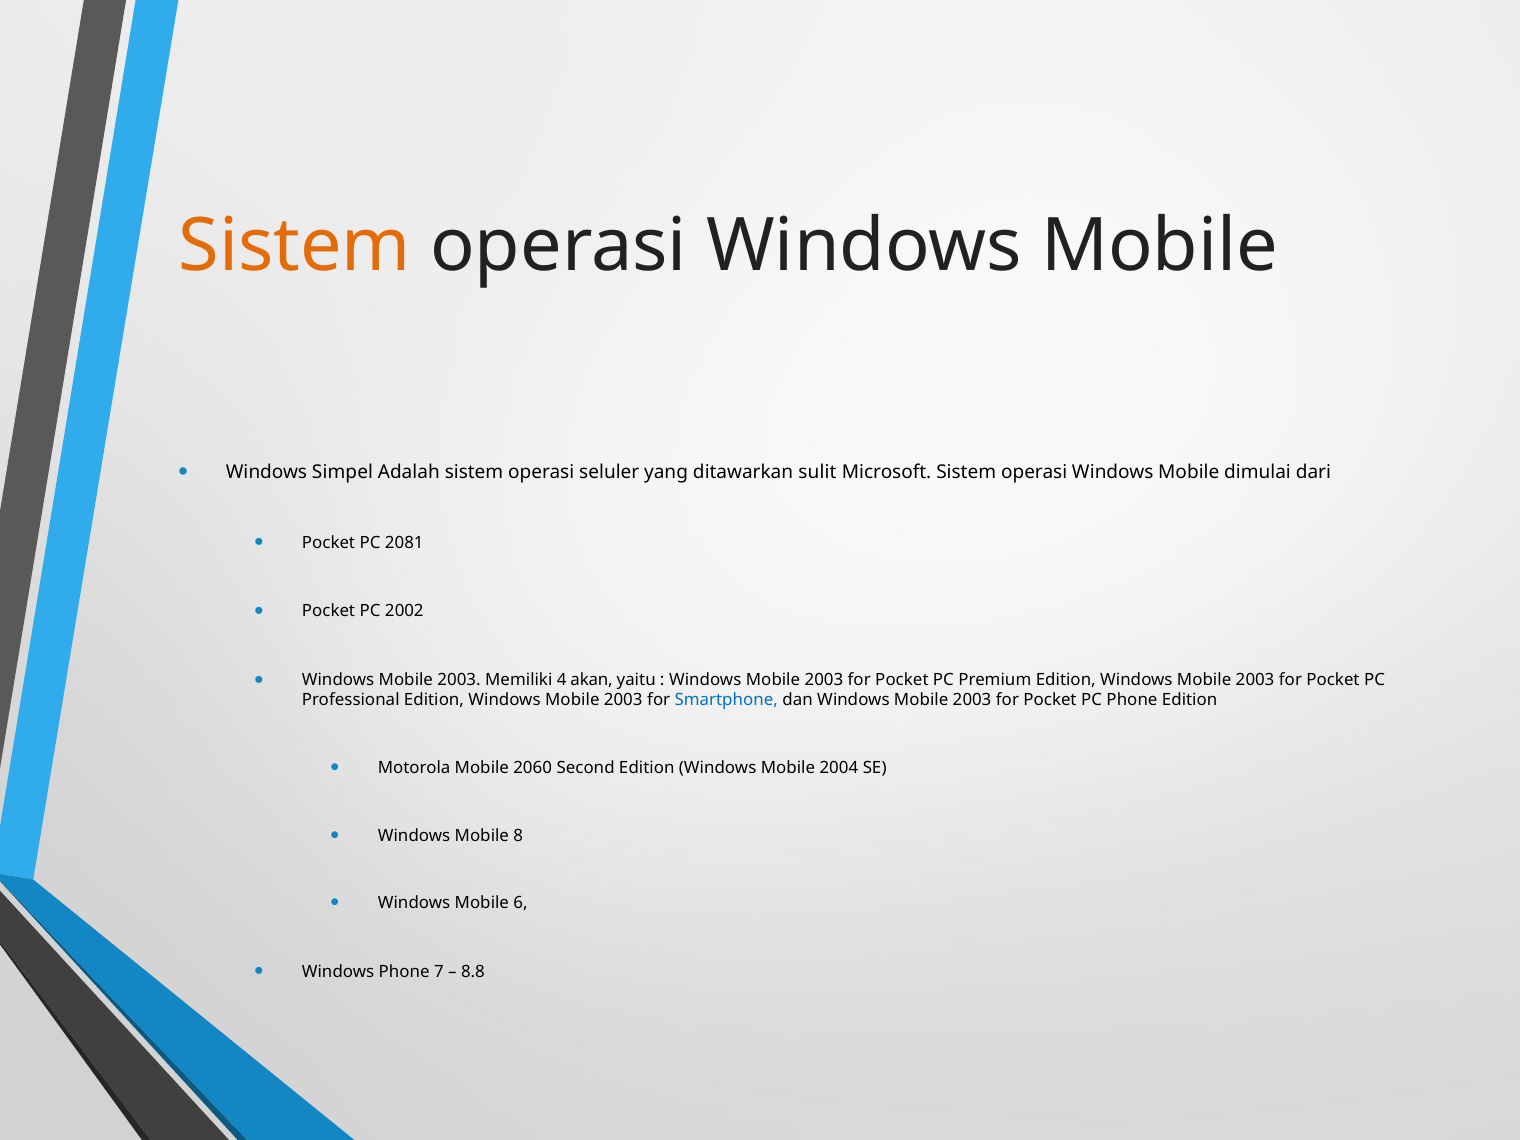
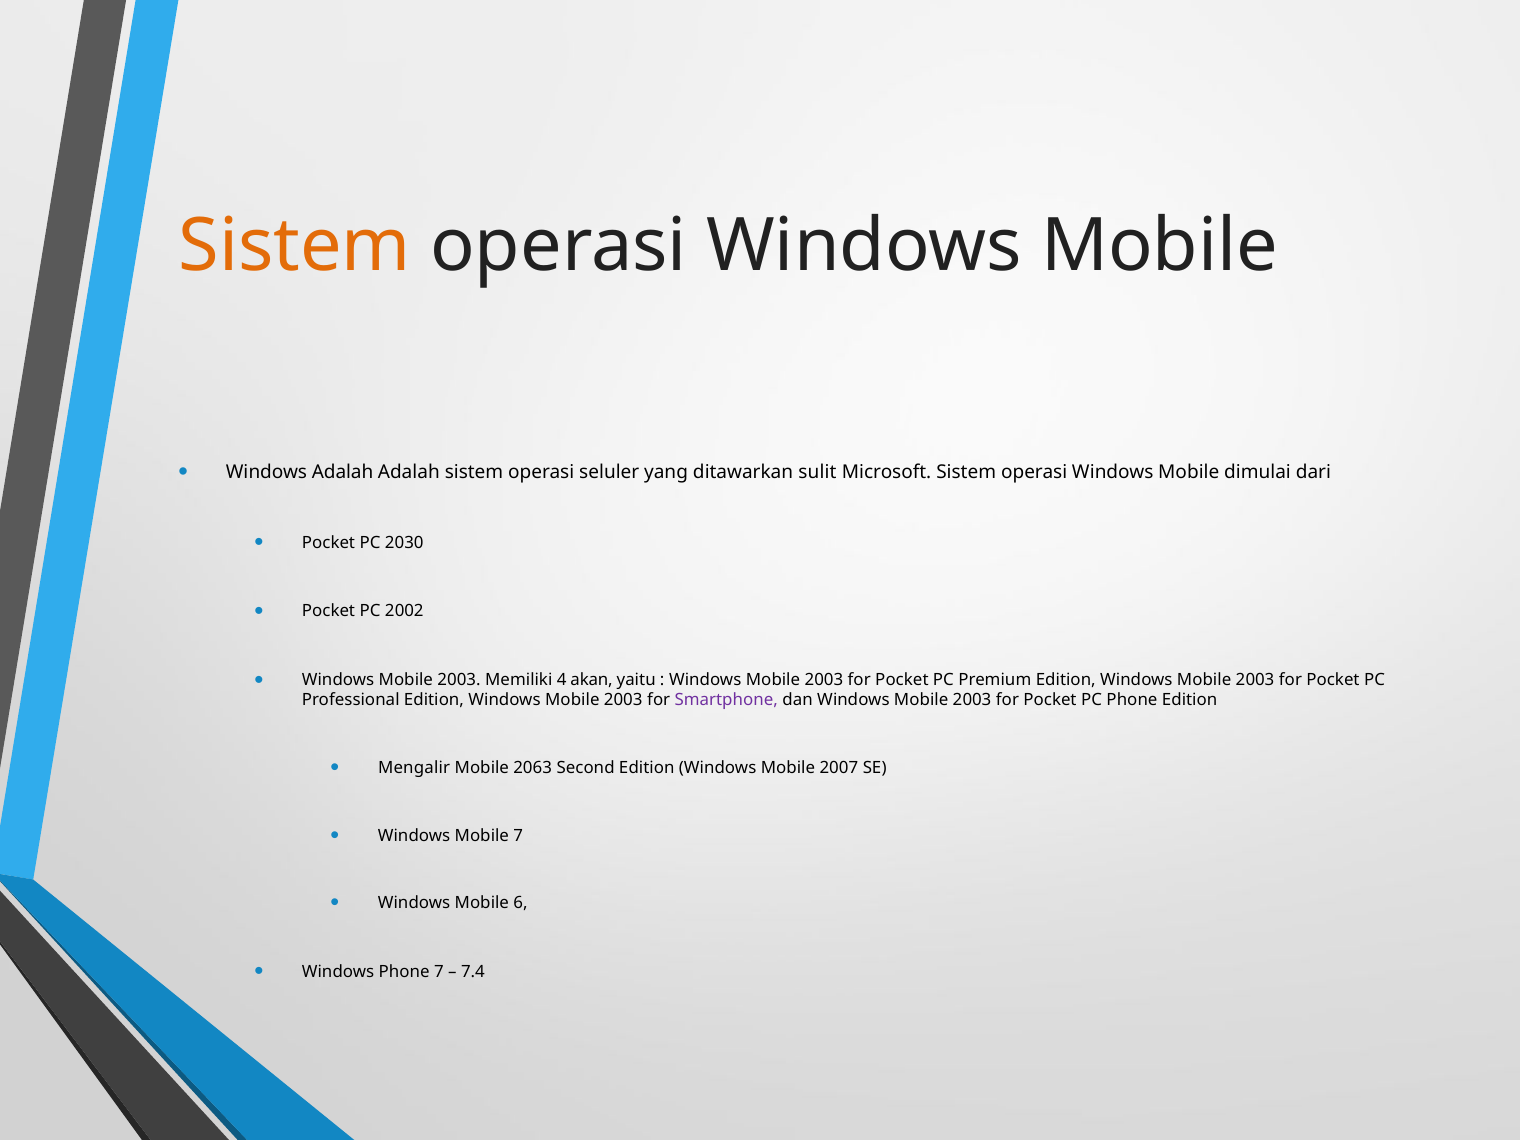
Windows Simpel: Simpel -> Adalah (343, 473)
2081: 2081 -> 2030 (404, 543)
Smartphone colour: blue -> purple (726, 700)
Motorola: Motorola -> Mengalir (414, 768)
2060: 2060 -> 2063 (533, 768)
2004: 2004 -> 2007 (839, 768)
Mobile 8: 8 -> 7 (518, 836)
8.8: 8.8 -> 7.4 (473, 972)
